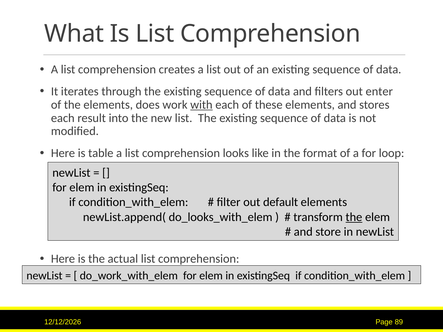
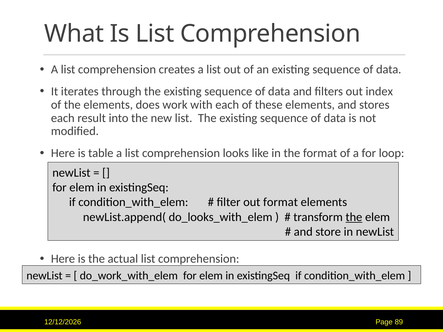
enter: enter -> index (379, 91)
with underline: present -> none (201, 105)
out default: default -> format (281, 202)
